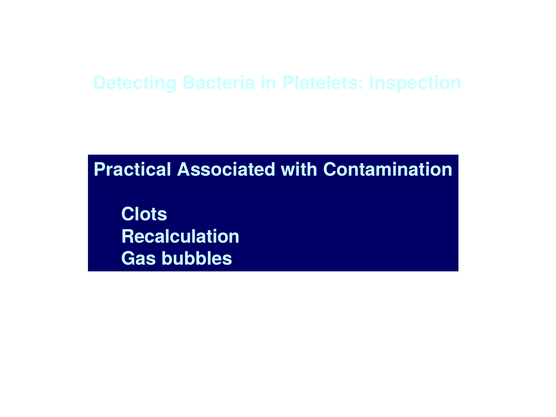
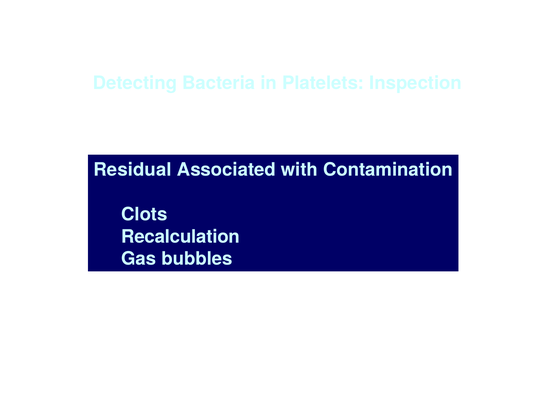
Practical: Practical -> Residual (133, 170)
